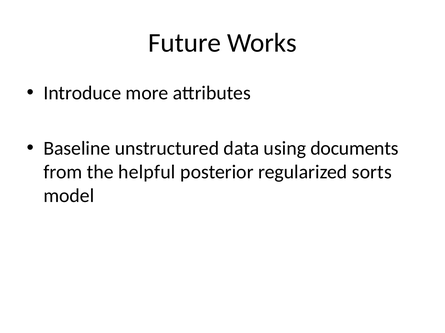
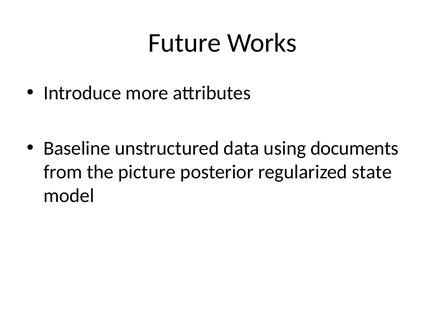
helpful: helpful -> picture (147, 172)
sorts: sorts -> state (372, 172)
